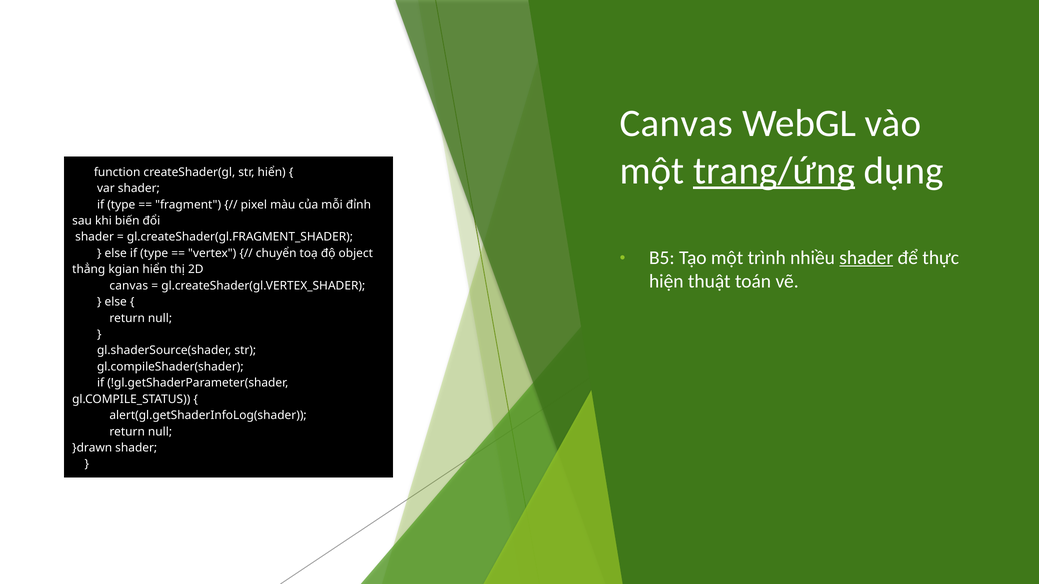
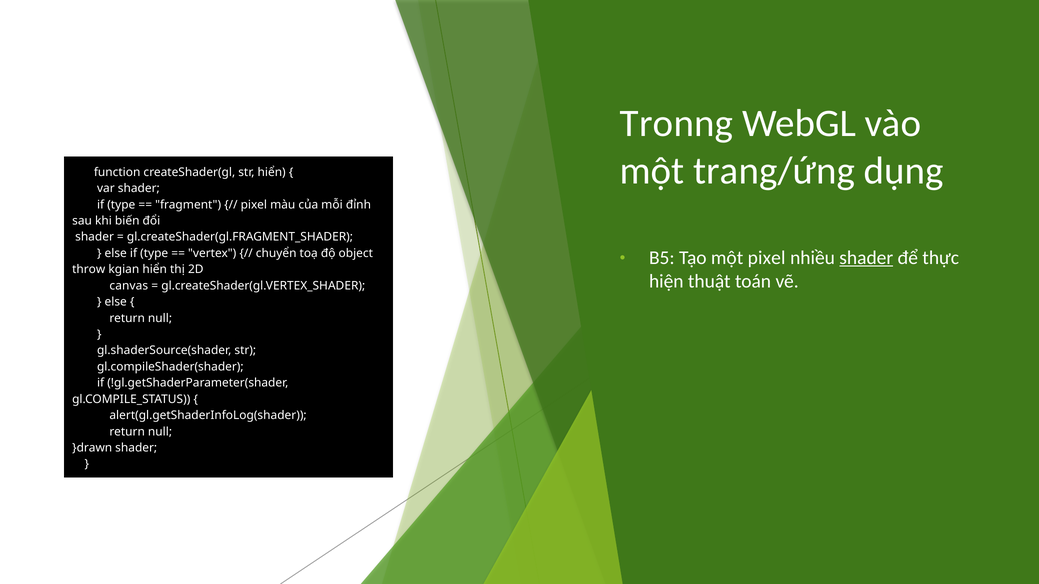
Canvas: Canvas -> Tronng (677, 123)
trang/ứng underline: present -> none (774, 171)
một trình: trình -> pixel (767, 258)
thẳng: thẳng -> throw (89, 270)
